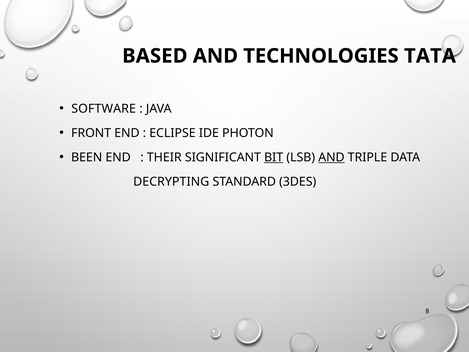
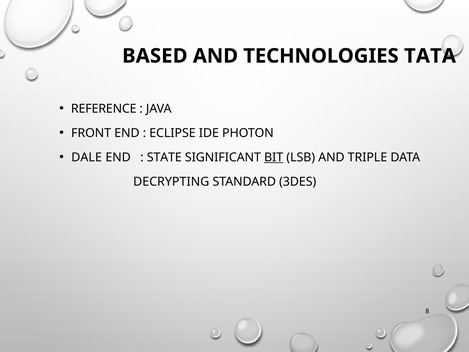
SOFTWARE: SOFTWARE -> REFERENCE (104, 109)
BEEN: BEEN -> DALE (87, 157)
THEIR: THEIR -> STATE (164, 157)
AND underline: present -> none (331, 157)
